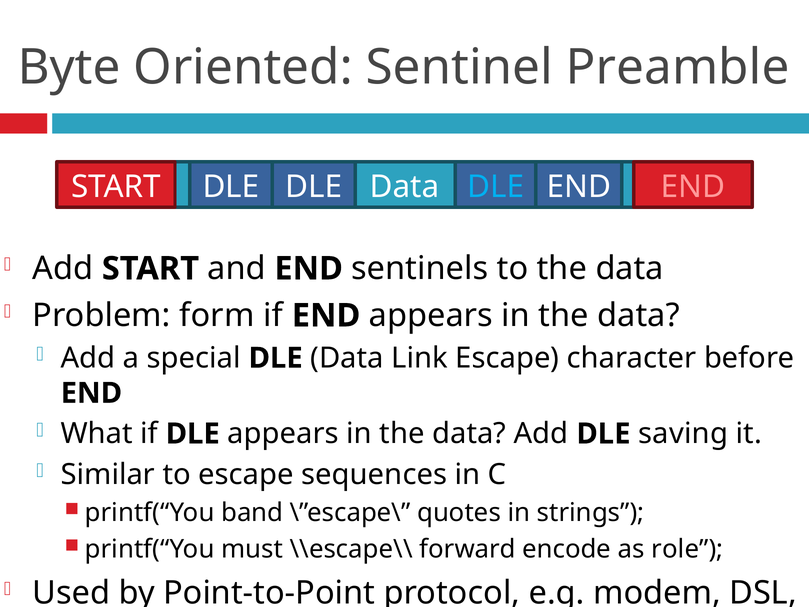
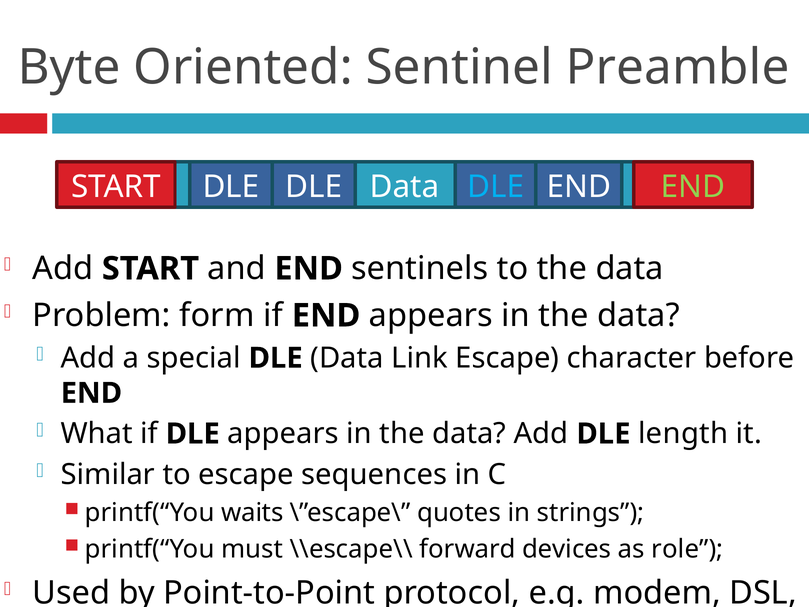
END colour: pink -> light green (693, 187)
saving: saving -> length (683, 434)
band: band -> waits (252, 513)
encode: encode -> devices (567, 549)
